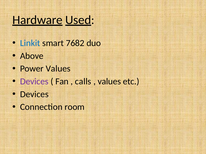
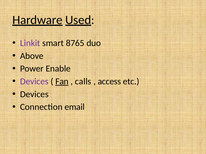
Linkit colour: blue -> purple (30, 43)
7682: 7682 -> 8765 (75, 43)
Power Values: Values -> Enable (58, 69)
Fan underline: none -> present (62, 82)
values: values -> access (109, 82)
room: room -> email (75, 107)
